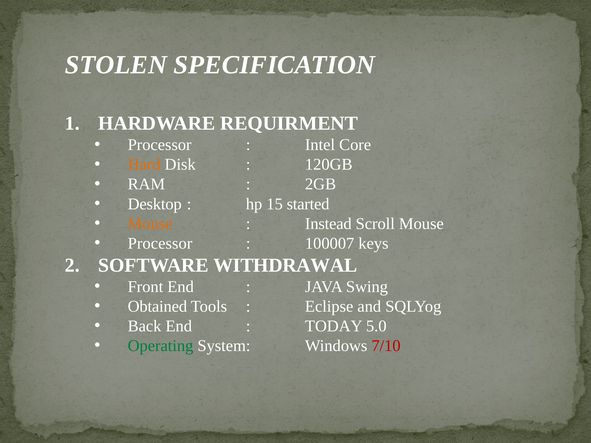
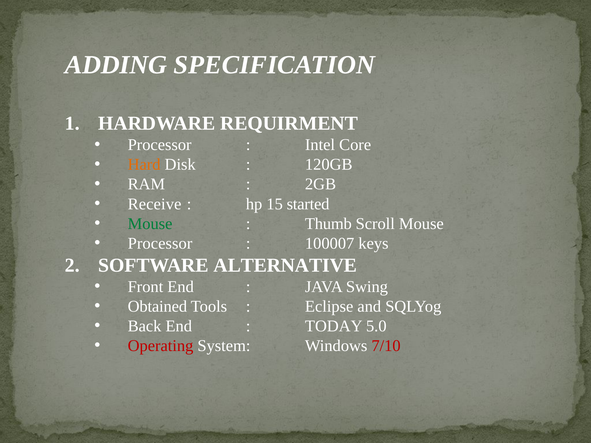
STOLEN: STOLEN -> ADDING (116, 65)
Desktop: Desktop -> Receive (155, 204)
Mouse colour: orange -> green (150, 224)
Instead: Instead -> Thumb (328, 224)
WITHDRAWAL: WITHDRAWAL -> ALTERNATIVE (285, 265)
Operating colour: green -> red (161, 346)
